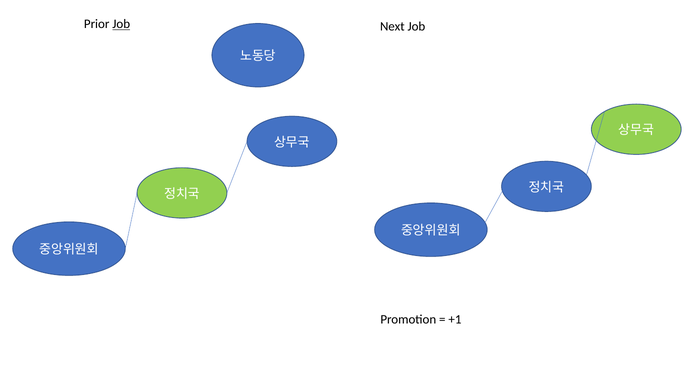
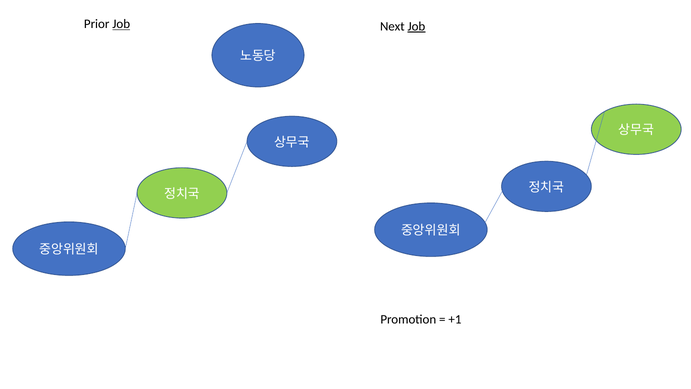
Job underline: none -> present (416, 26)
